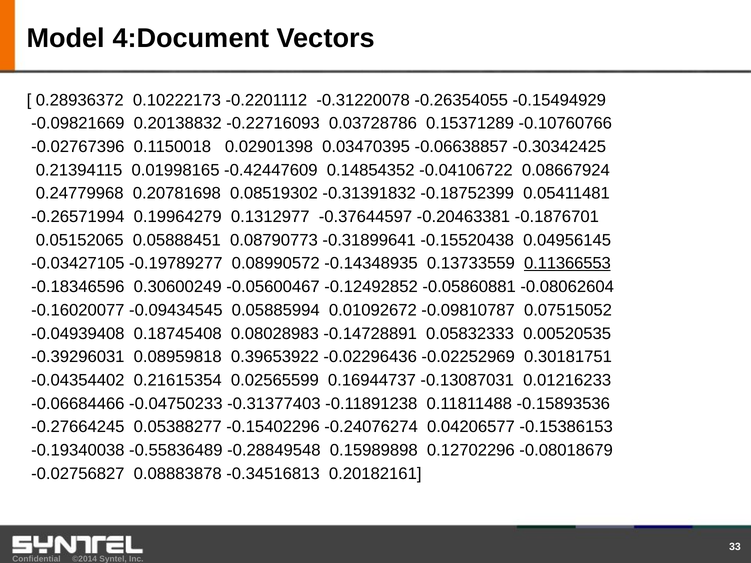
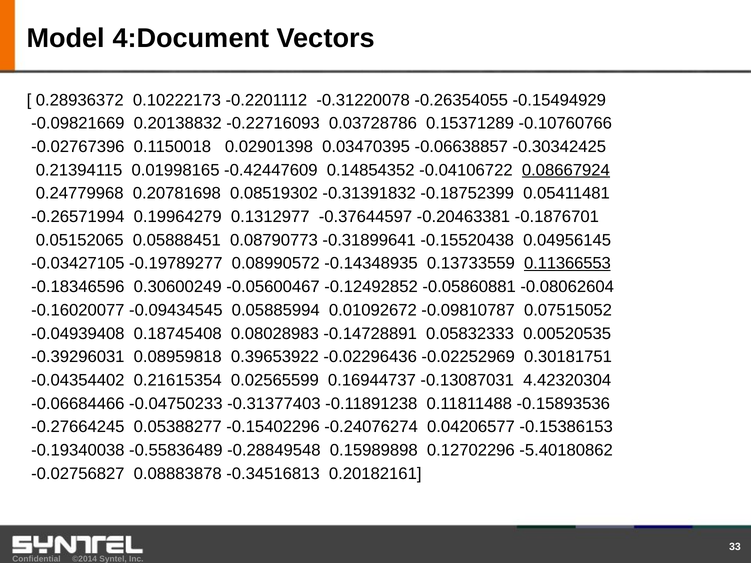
0.08667924 underline: none -> present (566, 170)
0.01216233: 0.01216233 -> 4.42320304 (567, 380)
-0.08018679: -0.08018679 -> -5.40180862 (566, 450)
